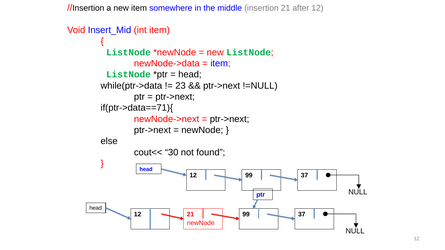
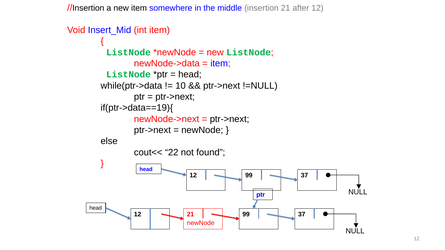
23: 23 -> 10 (181, 86)
if(ptr->data==71){: if(ptr->data==71){ -> if(ptr->data==19){ (137, 108)
30: 30 -> 22 (172, 153)
